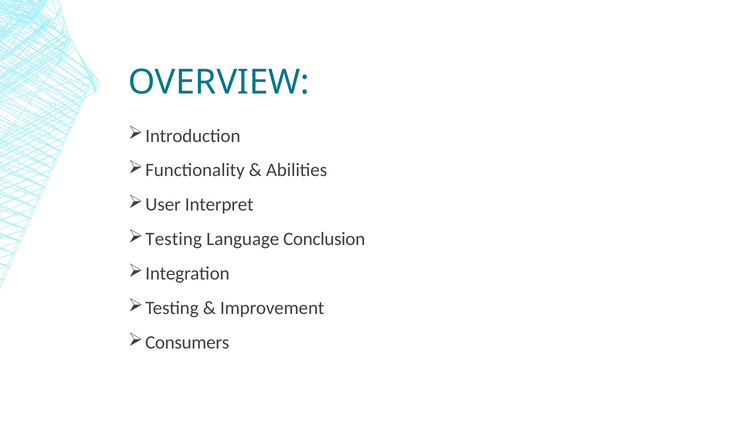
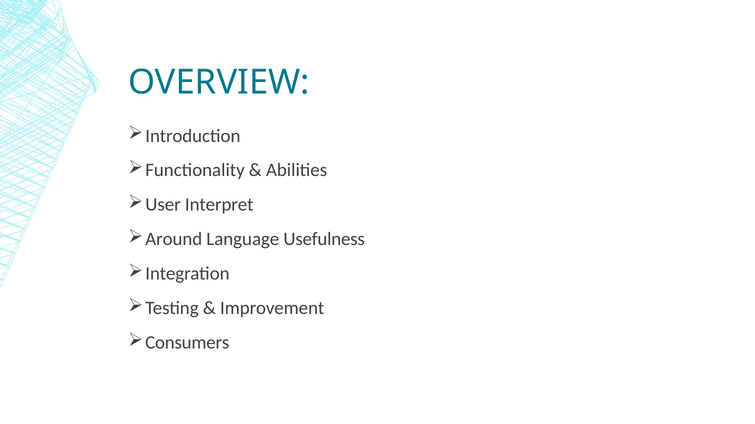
Testing: Testing -> Around (174, 240)
Conclusion: Conclusion -> Usefulness (324, 240)
